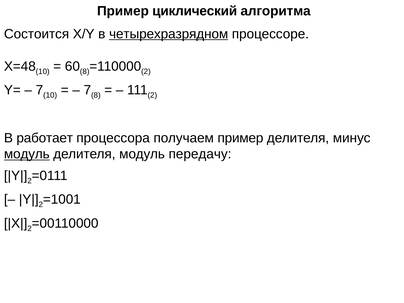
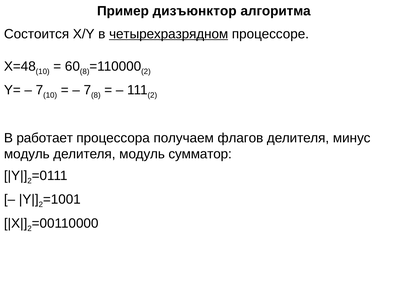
циклический: циклический -> дизъюнктор (195, 11)
получаем пример: пример -> флагов (240, 138)
модуль underline: present -> none (27, 154)
передачу: передачу -> сумматор (200, 154)
